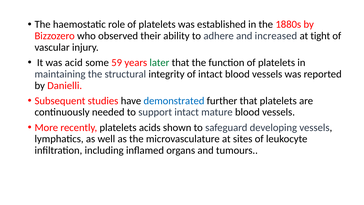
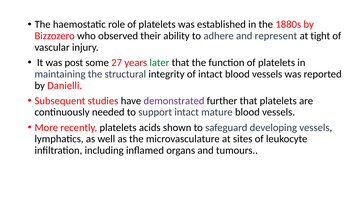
increased: increased -> represent (276, 36)
acid: acid -> post (74, 63)
59: 59 -> 27 (117, 63)
demonstrated colour: blue -> purple (174, 101)
